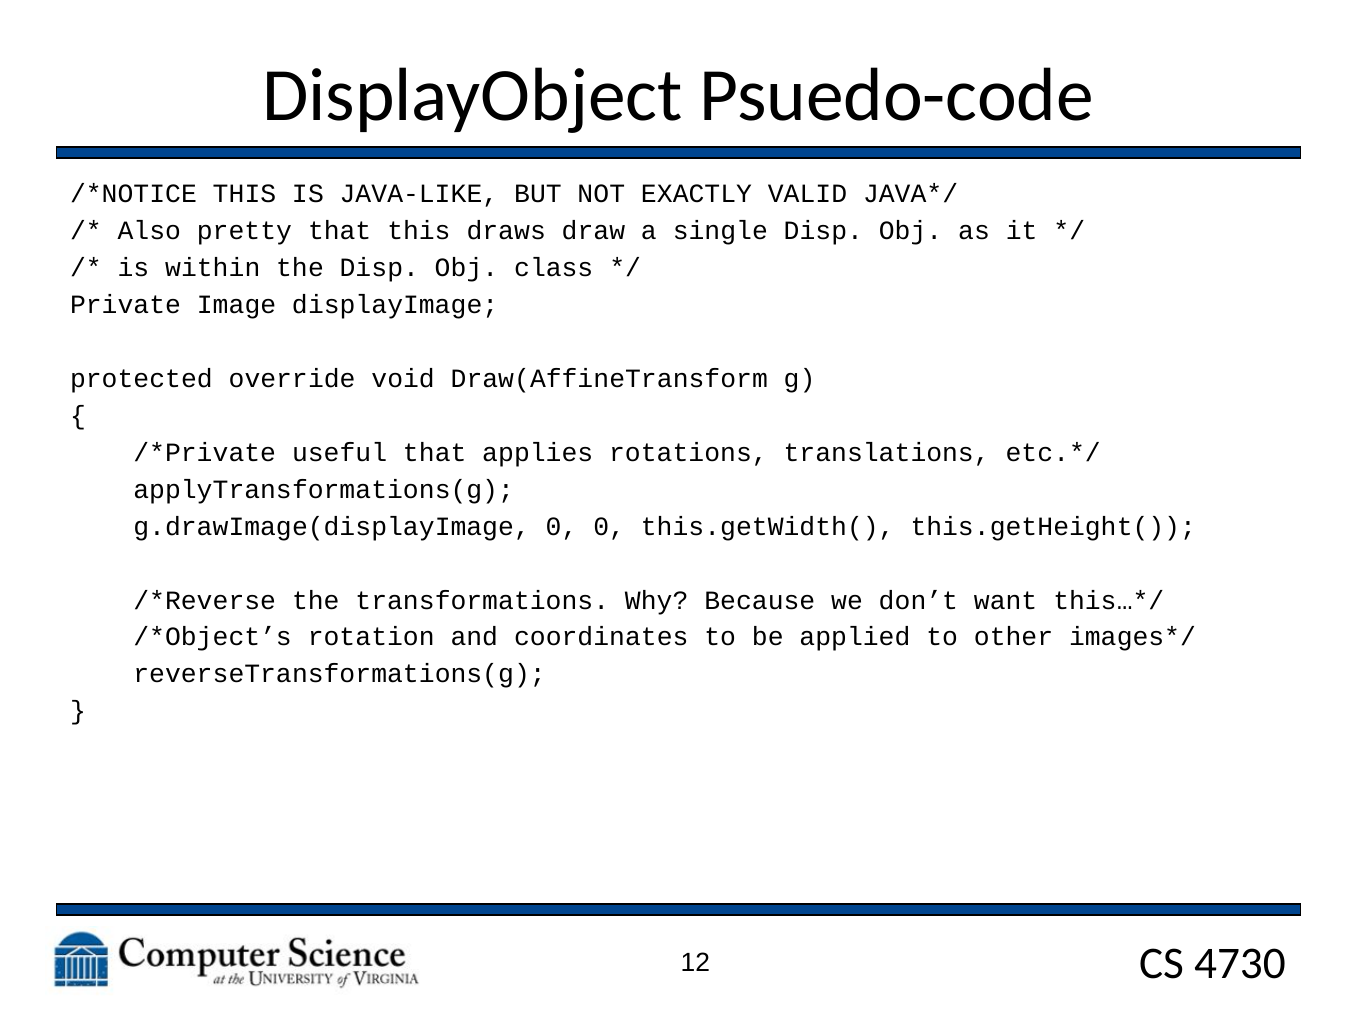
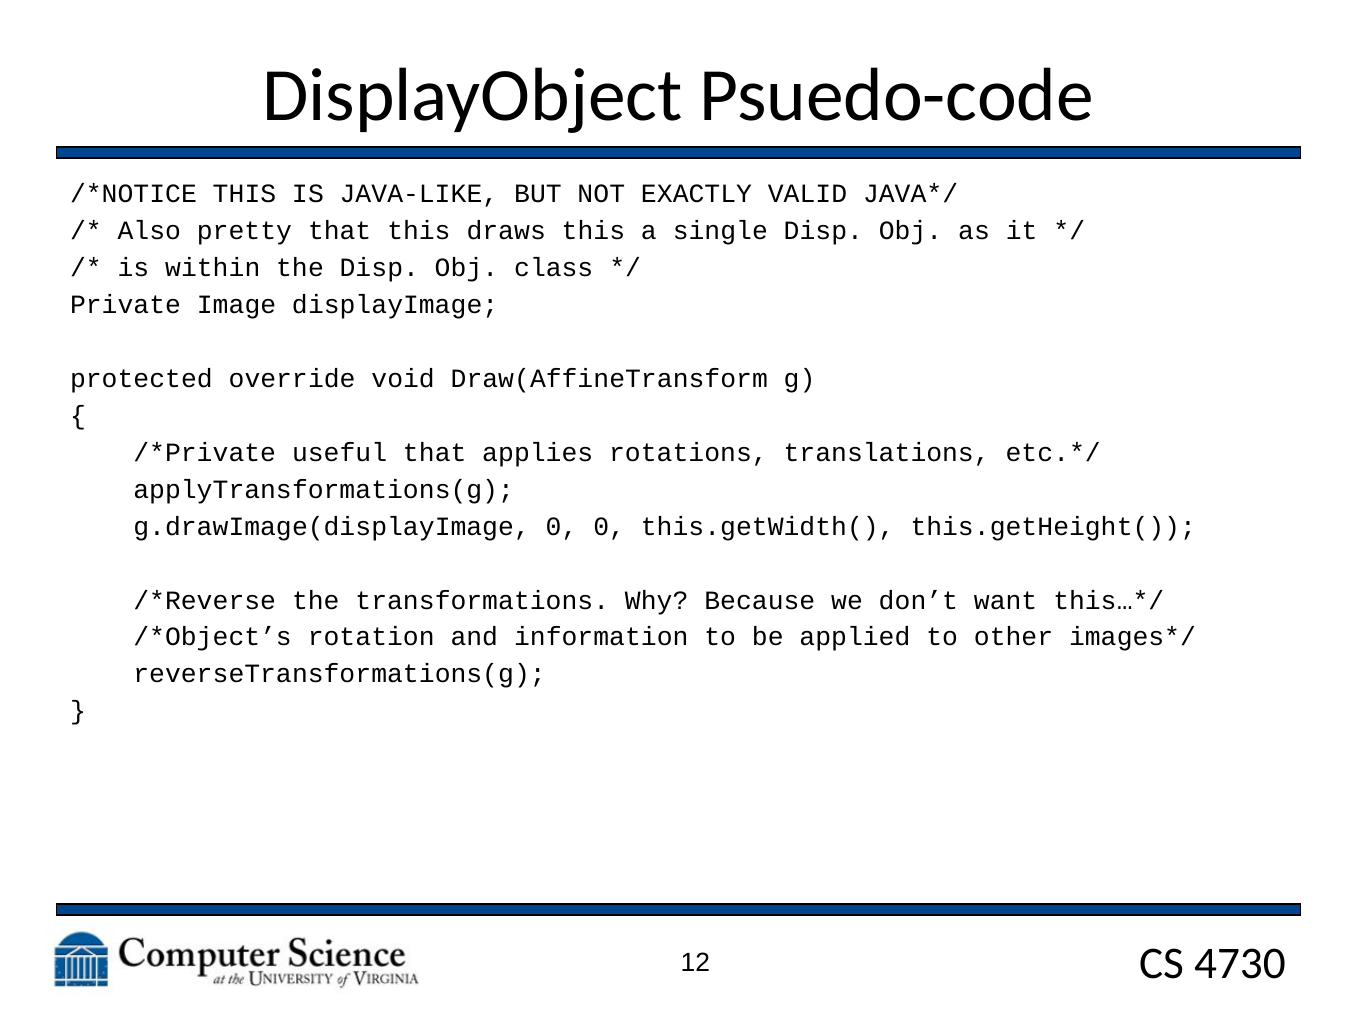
draws draw: draw -> this (593, 231)
coordinates: coordinates -> information (601, 638)
